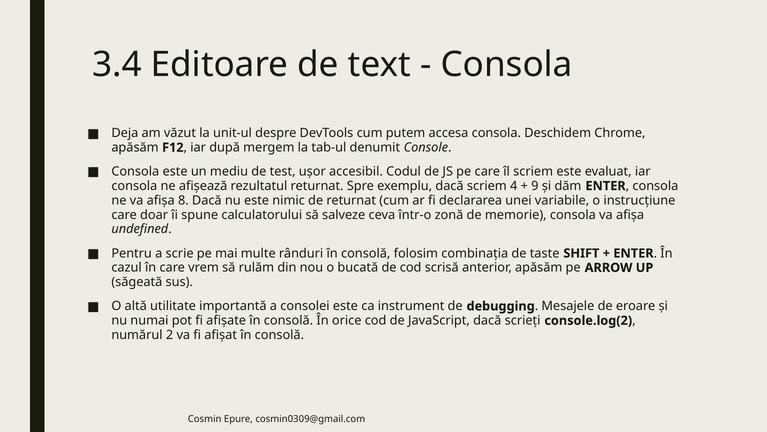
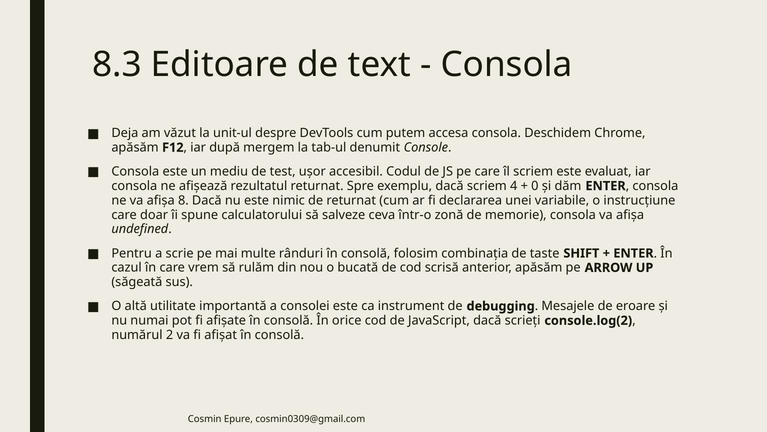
3.4: 3.4 -> 8.3 (117, 64)
9: 9 -> 0 (535, 186)
